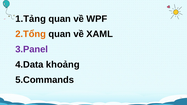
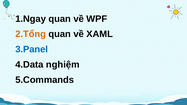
1.Tảng: 1.Tảng -> 1.Ngay (31, 19)
3.Panel colour: purple -> blue (32, 49)
khoảng: khoảng -> nghiệm (63, 65)
